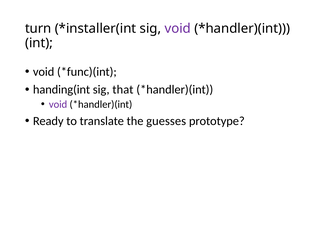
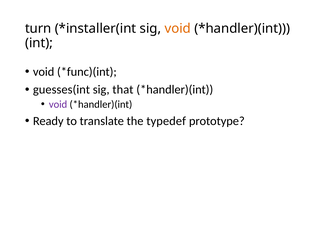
void colour: purple -> orange (178, 28)
handing(int: handing(int -> guesses(int (61, 89)
guesses: guesses -> typedef (166, 121)
